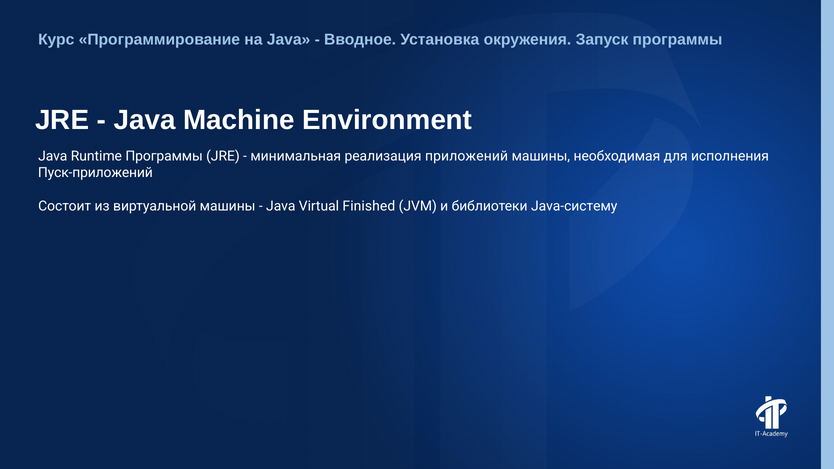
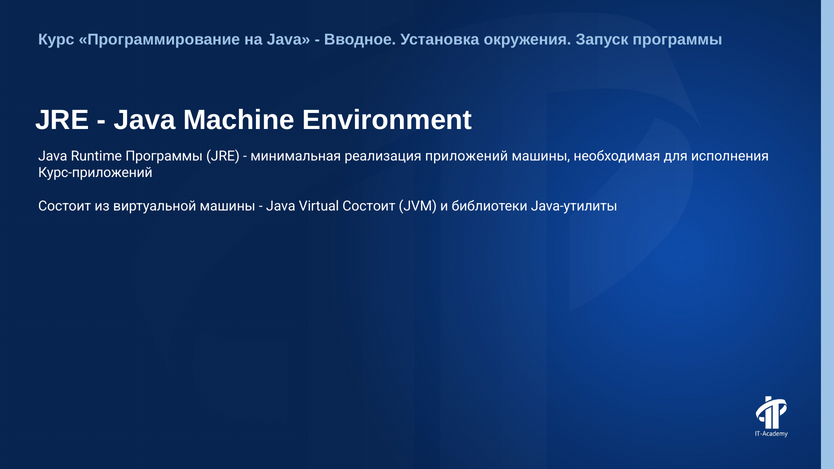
Пуск-приложений: Пуск-приложений -> Курс-приложений (95, 173)
Virtual Finished: Finished -> Состоит (369, 206)
Java-систему: Java-систему -> Java-утилиты (574, 206)
